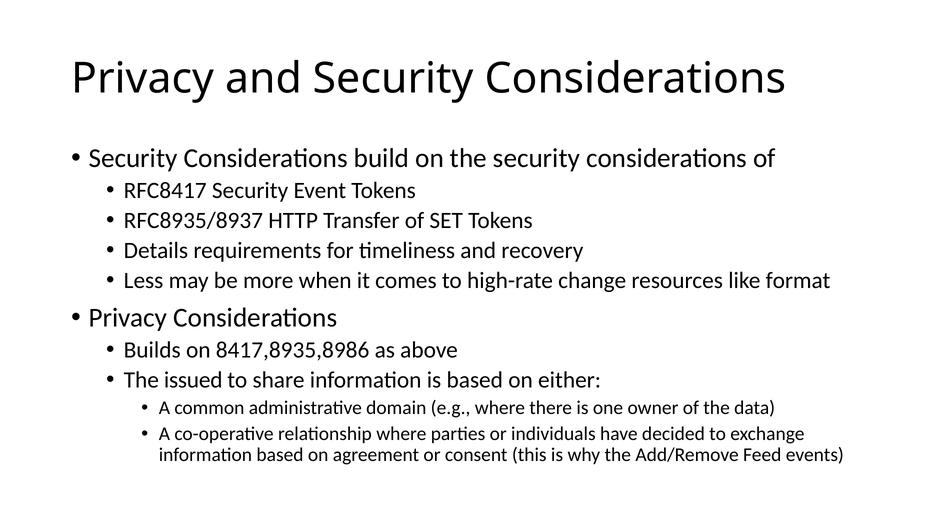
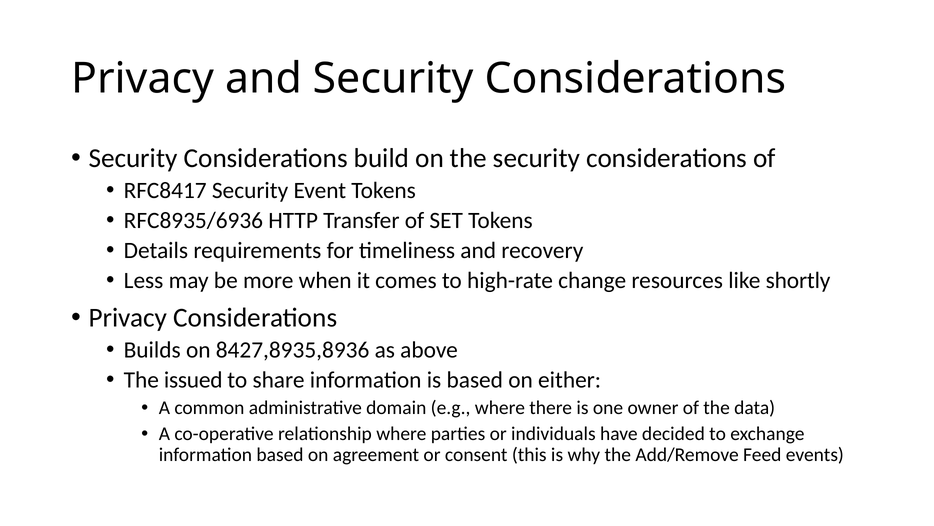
RFC8935/8937: RFC8935/8937 -> RFC8935/6936 (193, 220)
format: format -> shortly (798, 280)
8417,8935,8986: 8417,8935,8986 -> 8427,8935,8936 (293, 350)
